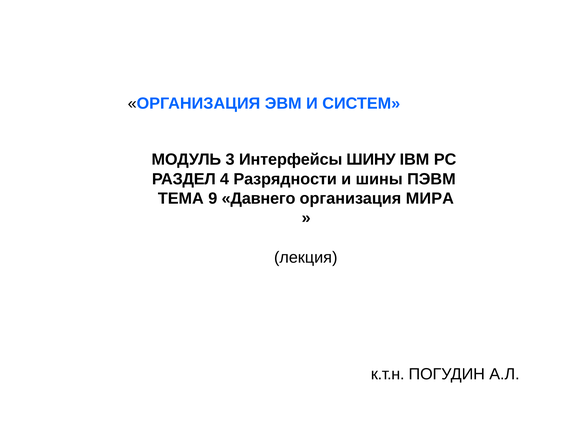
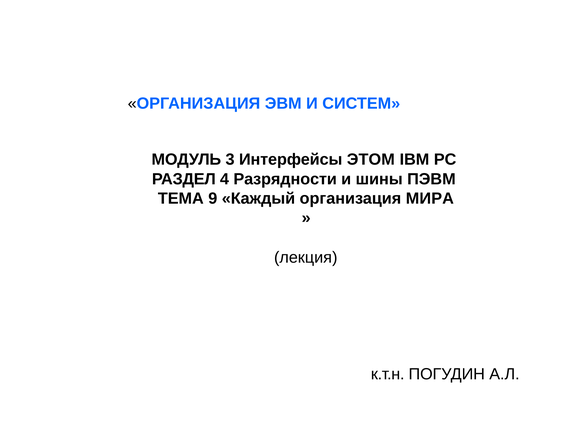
ШИНУ: ШИНУ -> ЭТОМ (371, 160)
Давнего: Давнего -> Каждый (258, 199)
